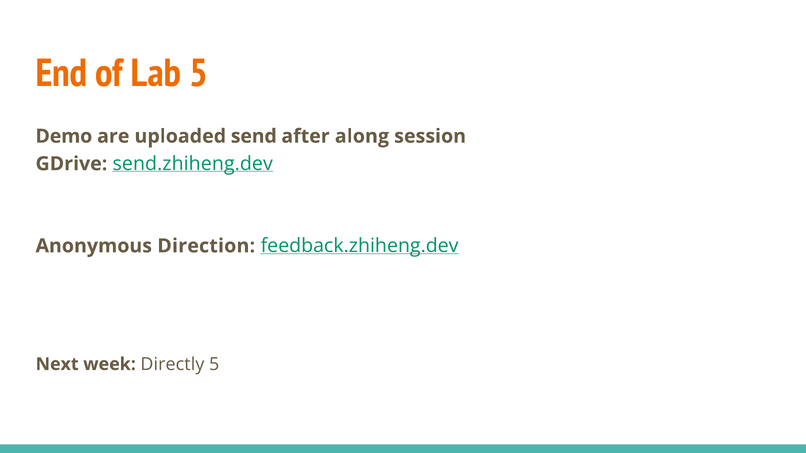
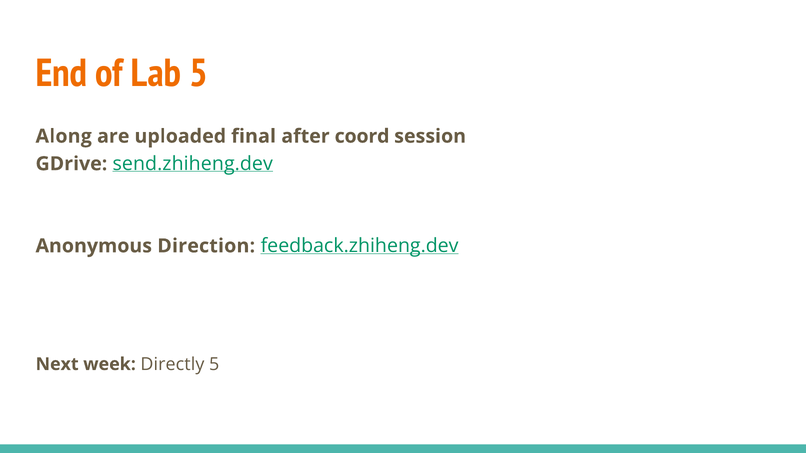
Demo: Demo -> Along (64, 136)
send: send -> final (254, 136)
along: along -> coord (362, 136)
